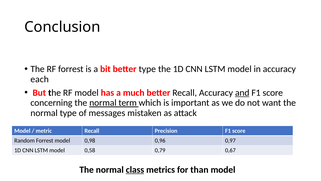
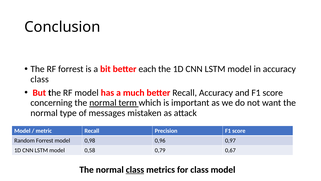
better type: type -> each (147, 69)
each: each -> class (40, 79)
and underline: present -> none (242, 92)
for than: than -> class (199, 169)
